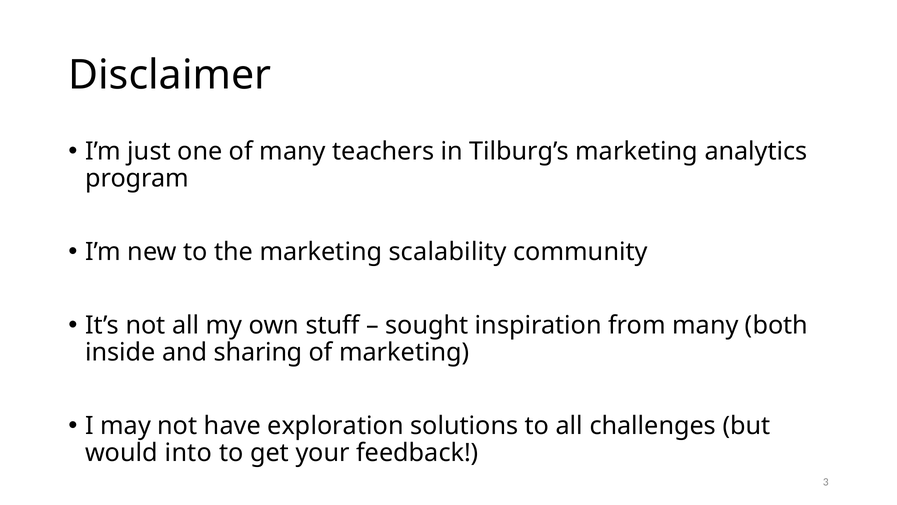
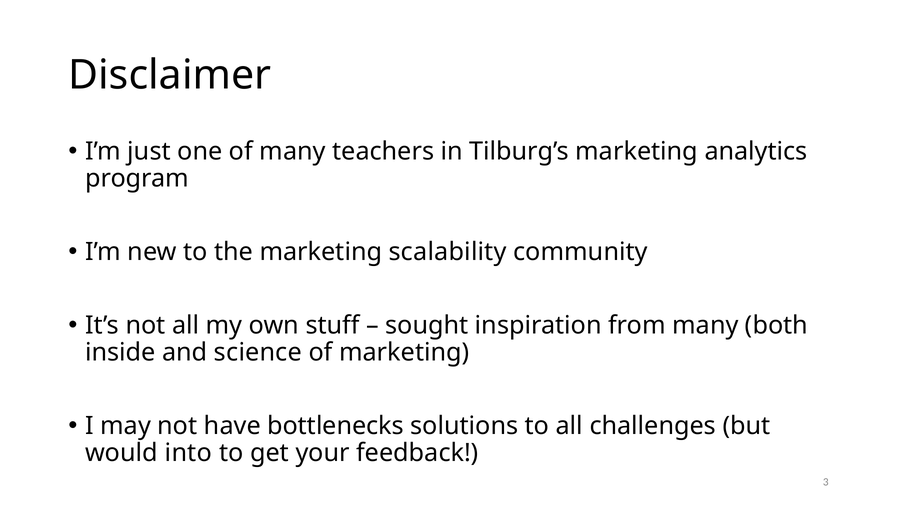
sharing: sharing -> science (258, 352)
exploration: exploration -> bottlenecks (336, 425)
